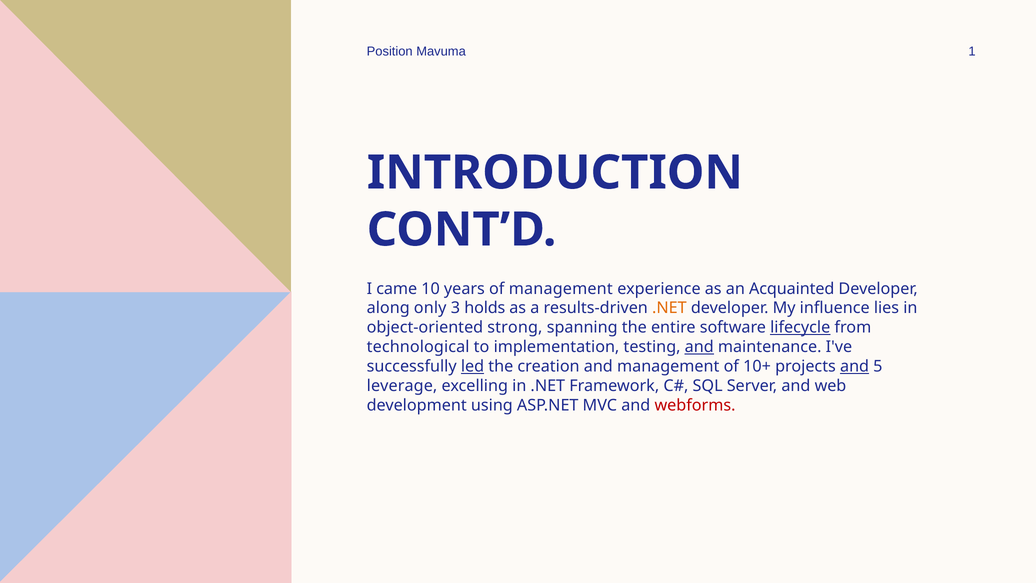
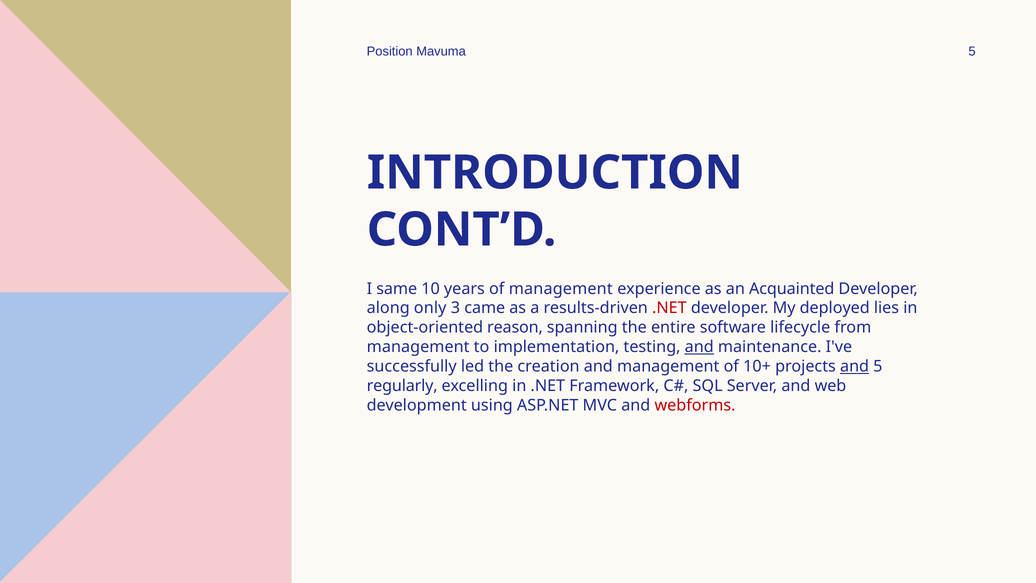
Mavuma 1: 1 -> 5 (972, 51)
came: came -> same (397, 289)
holds: holds -> came (485, 308)
.NET colour: orange -> red (669, 308)
influence: influence -> deployed (835, 308)
strong: strong -> reason (515, 327)
lifecycle underline: present -> none (800, 327)
technological: technological -> management (418, 347)
led underline: present -> none (473, 366)
leverage: leverage -> regularly (402, 386)
